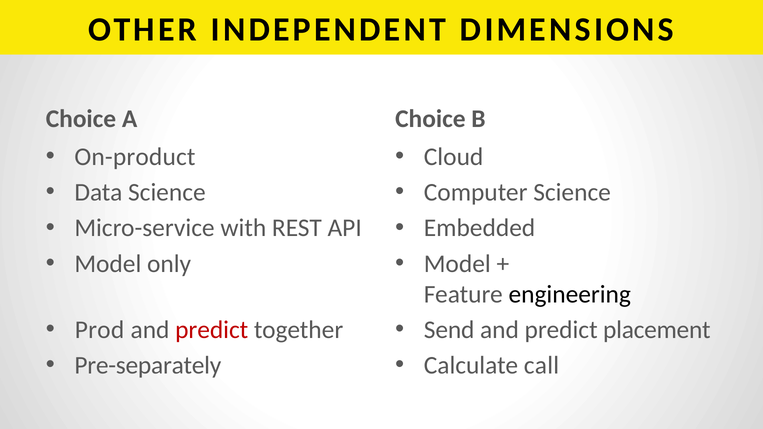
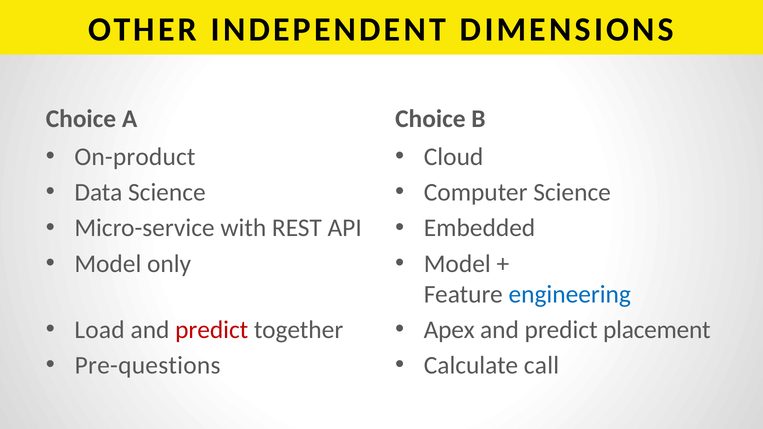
engineering colour: black -> blue (570, 294)
Prod: Prod -> Load (100, 330)
Send: Send -> Apex (449, 330)
Pre-separately: Pre-separately -> Pre-questions (148, 365)
